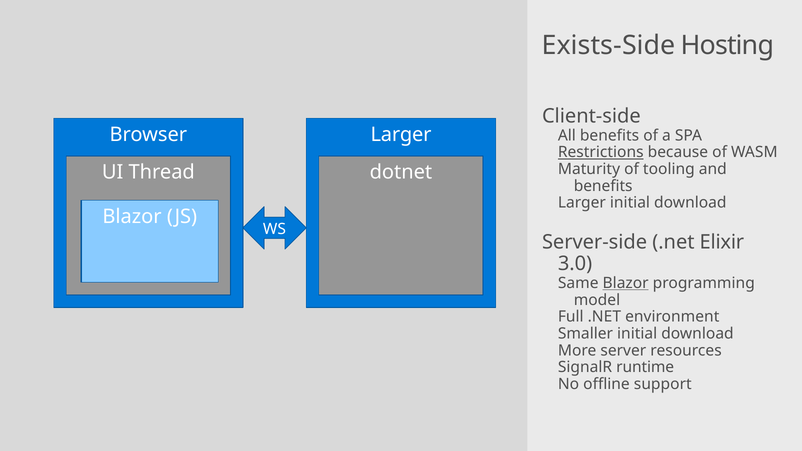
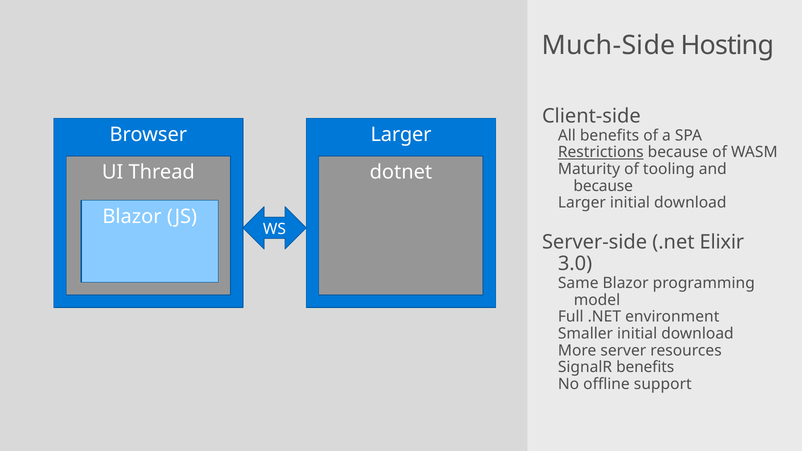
Exists-Side: Exists-Side -> Much-Side (609, 45)
benefits: benefits -> because (603, 186)
Blazor underline: present -> none (626, 283)
SignalR runtime: runtime -> benefits (645, 367)
